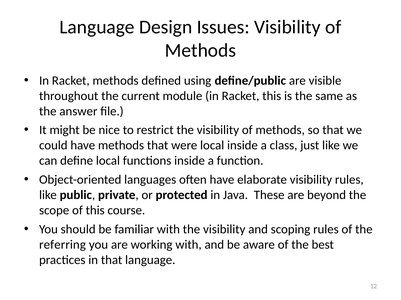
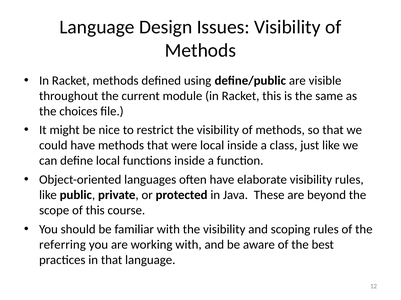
answer: answer -> choices (78, 111)
